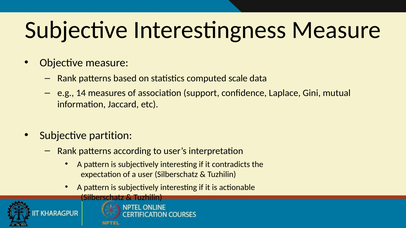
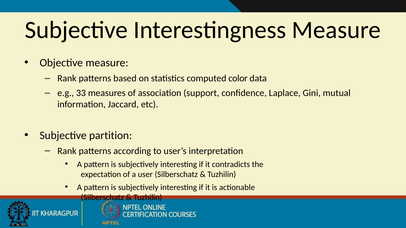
scale: scale -> color (238, 78)
14: 14 -> 33 (81, 93)
